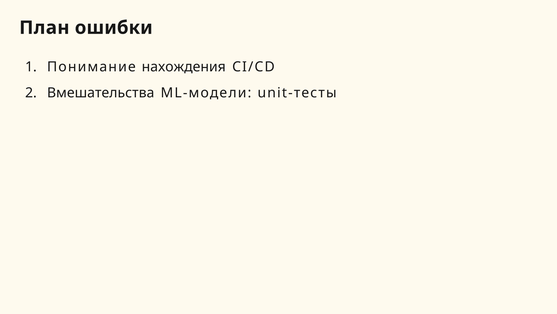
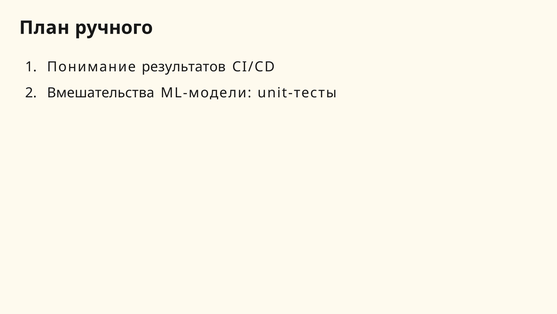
ошибки: ошибки -> ручного (114, 28)
нахождения: нахождения -> результатов (184, 67)
